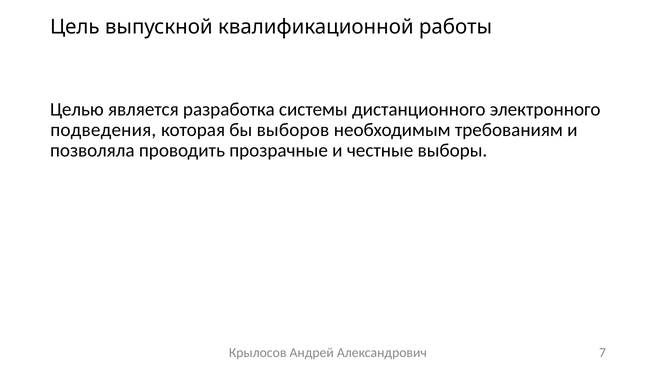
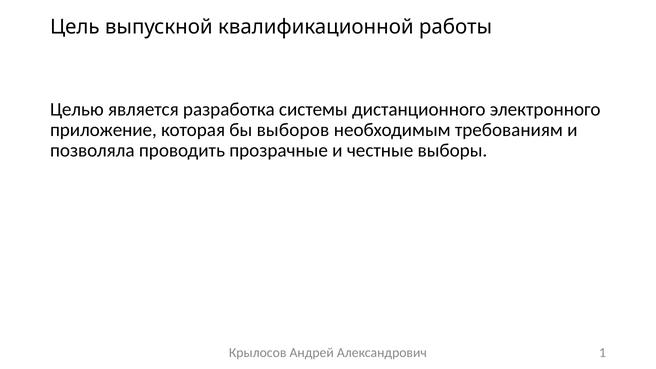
подведения: подведения -> приложение (103, 130)
7: 7 -> 1 (603, 353)
